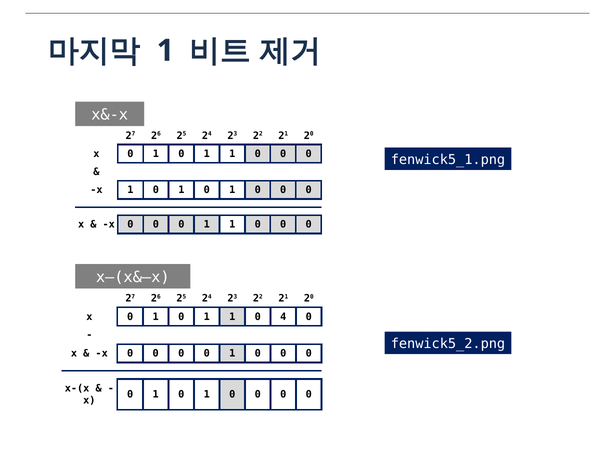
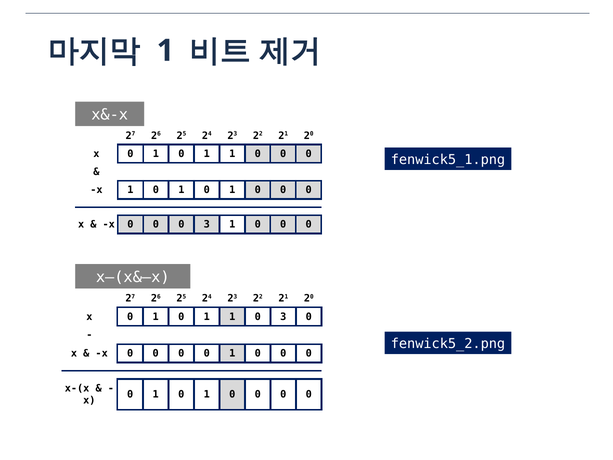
1: 1 -> 3 (207, 224)
1 0 4: 4 -> 3 (283, 316)
